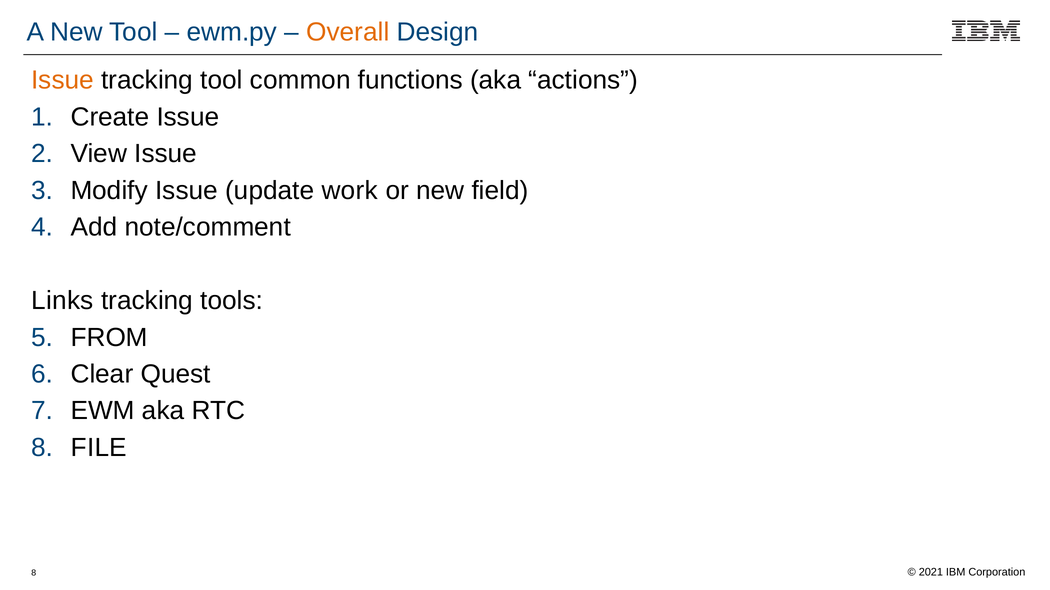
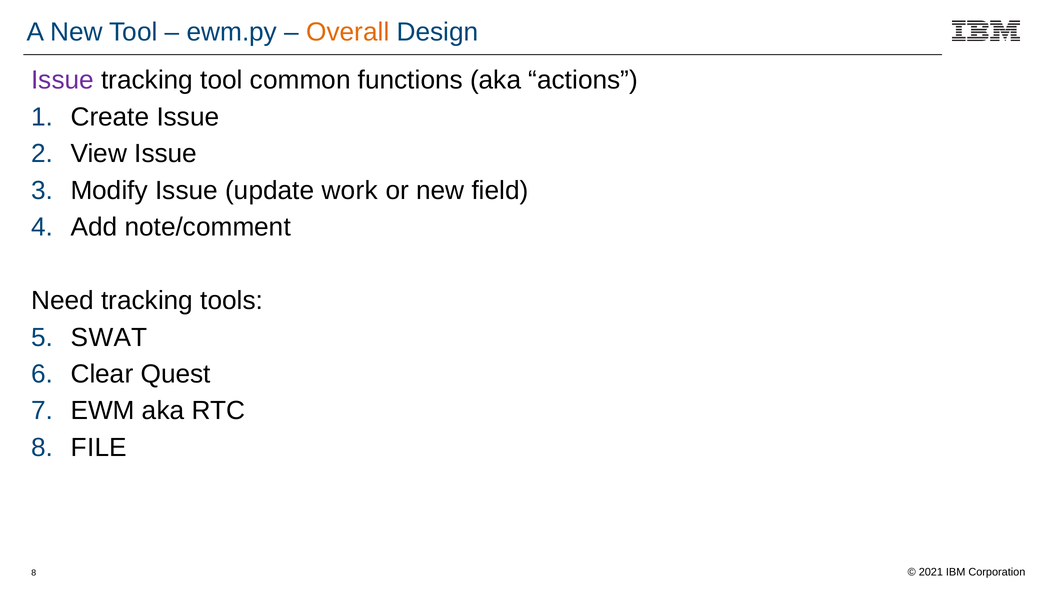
Issue colour: orange -> purple (63, 80)
Links: Links -> Need (63, 301)
FROM: FROM -> SWAT (109, 338)
